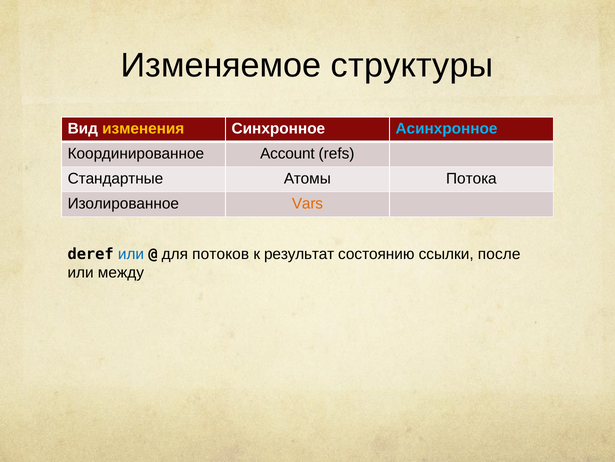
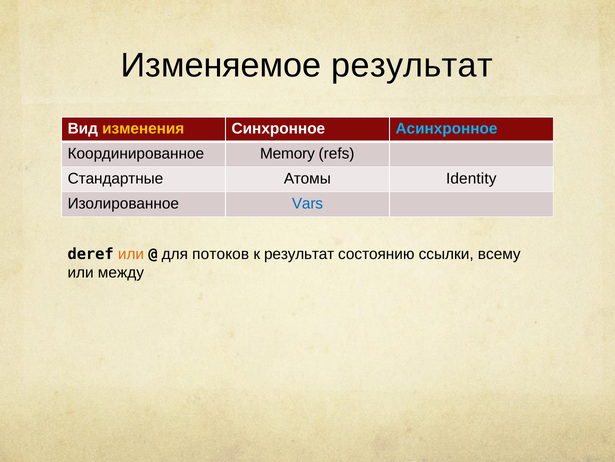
Изменяемое структуры: структуры -> результат (412, 65)
Account: Account -> Memory (287, 154)
Потока: Потока -> Identity (471, 179)
Vars colour: orange -> blue (307, 203)
или colour: blue -> orange (131, 254)
после: после -> всему (499, 254)
